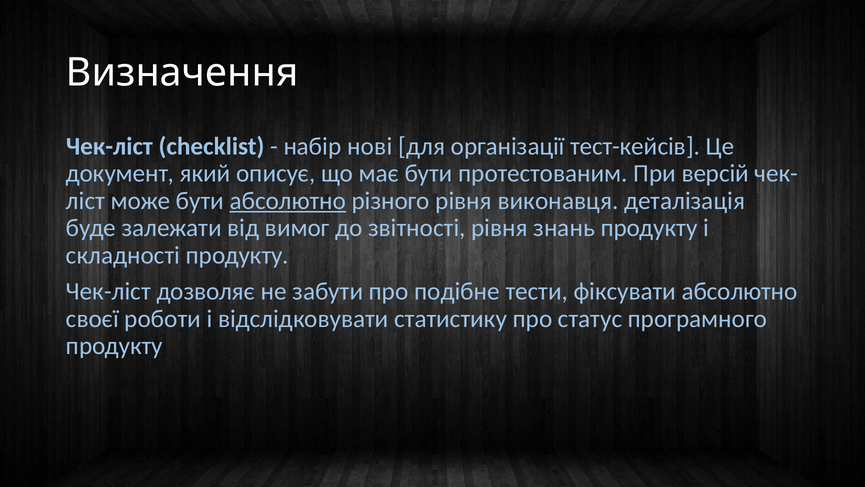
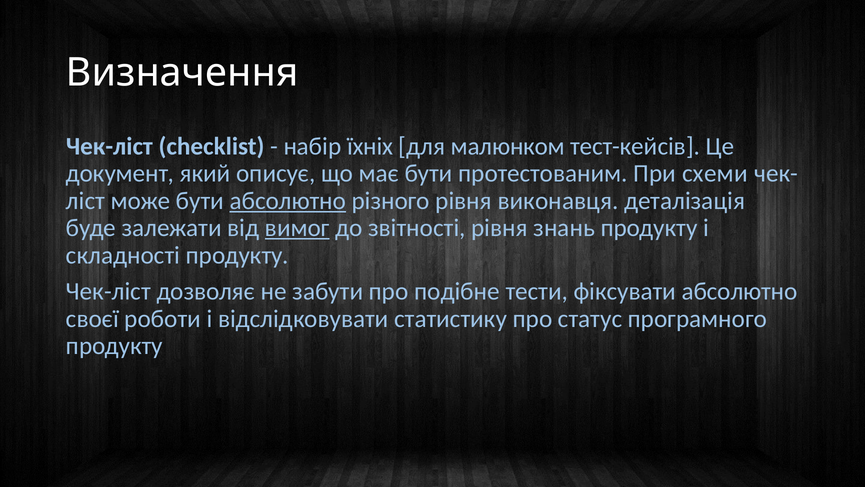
нові: нові -> їхніх (370, 146)
організації: організації -> малюнком (508, 146)
версій: версій -> схеми (715, 173)
вимог underline: none -> present (297, 228)
